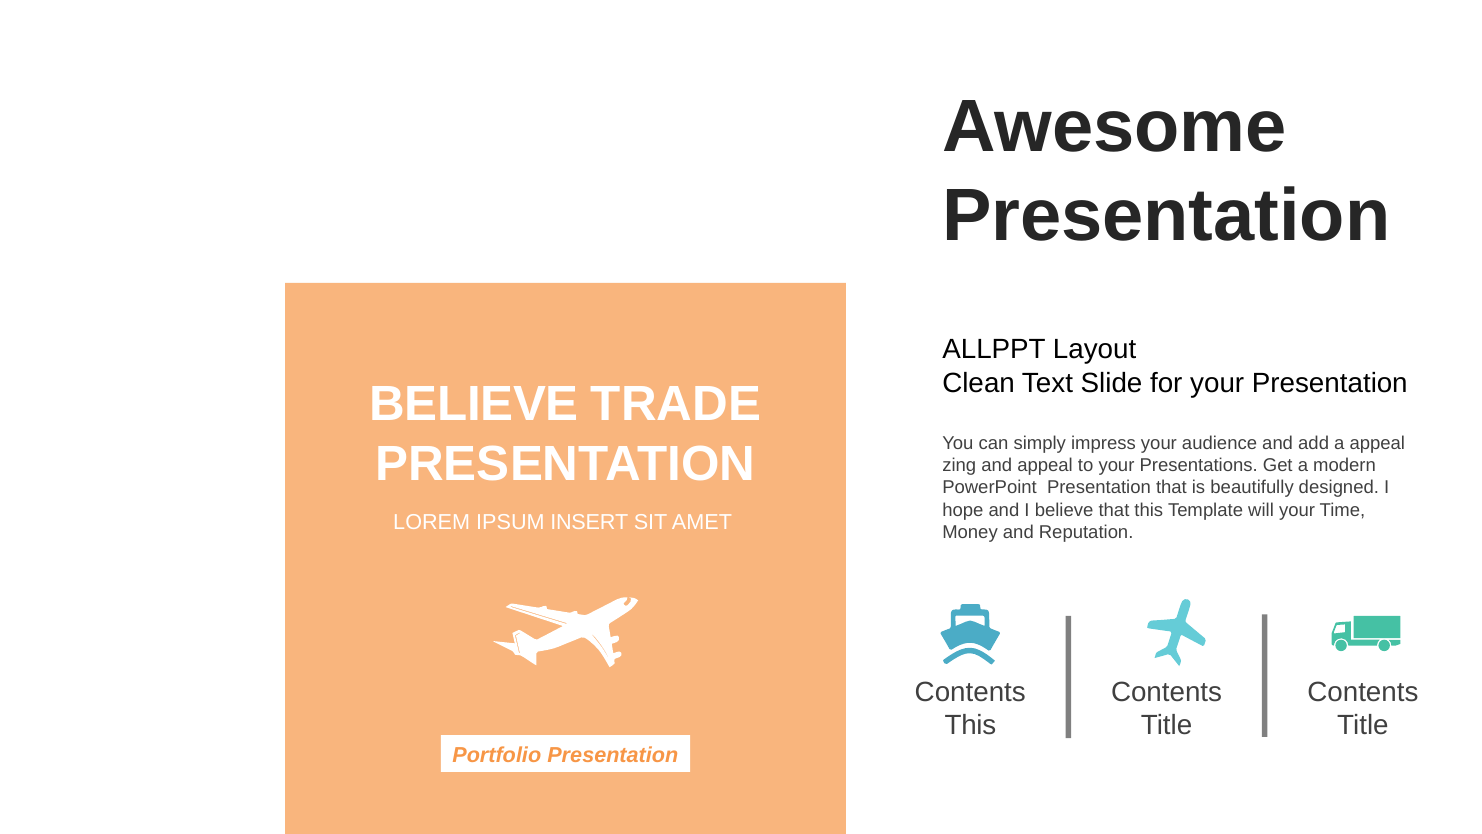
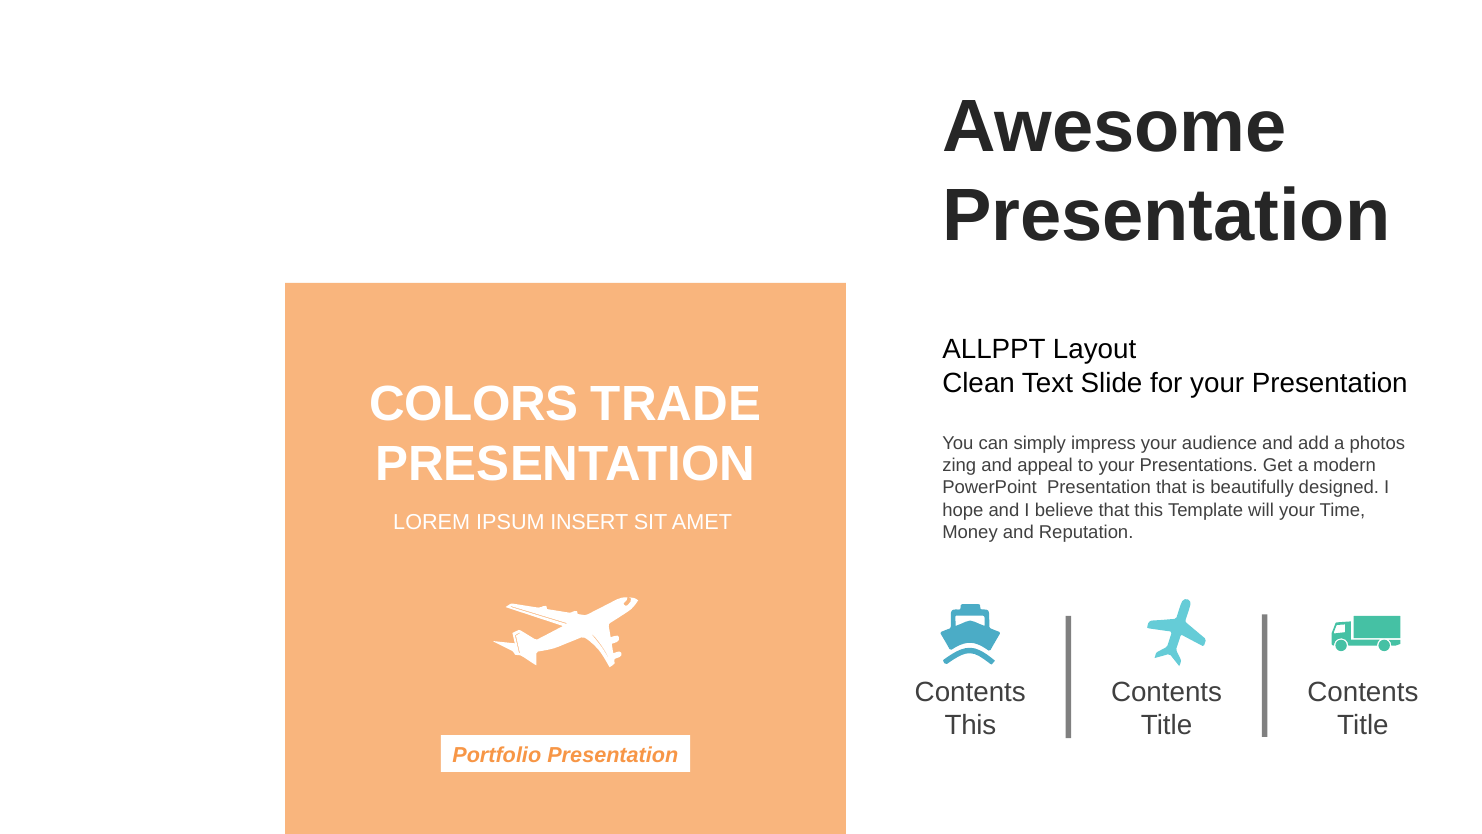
BELIEVE: BELIEVE -> COLORS (474, 404)
a appeal: appeal -> photos (1377, 443)
